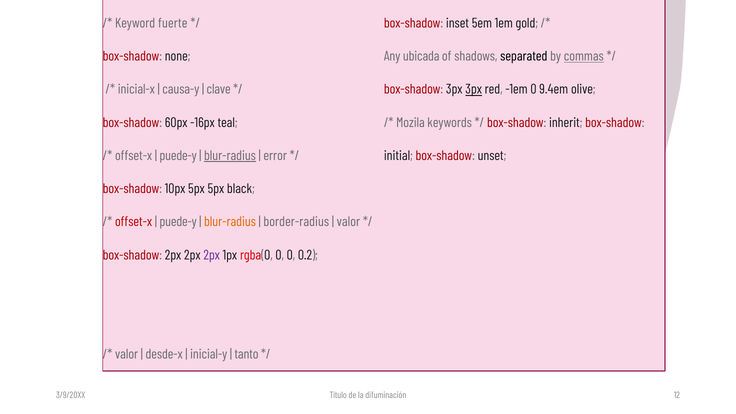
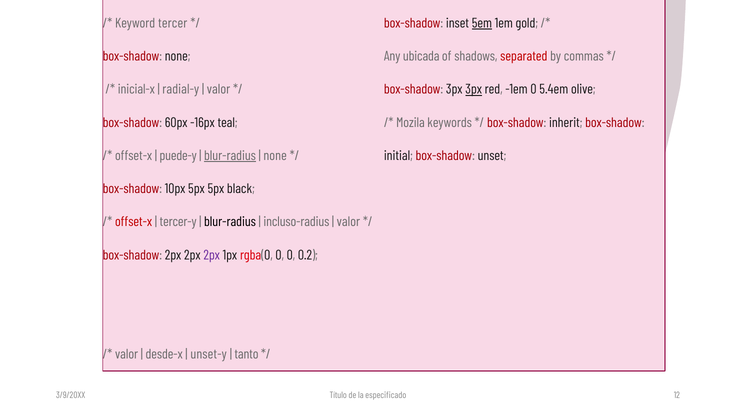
fuerte: fuerte -> tercer (173, 23)
5em underline: none -> present (482, 23)
separated colour: black -> red (524, 56)
commas underline: present -> none (584, 56)
causa-y: causa-y -> radial-y (181, 89)
clave: clave -> valor (219, 89)
9.4em: 9.4em -> 5.4em (554, 89)
error: error -> none (275, 156)
puede-y: puede-y -> tercer-y (178, 222)
blur-radius colour: orange -> black (230, 222)
border-radius: border-radius -> incluso-radius (296, 222)
inicial-y: inicial-y -> unset-y (209, 354)
difuminación: difuminación -> especificado (386, 395)
